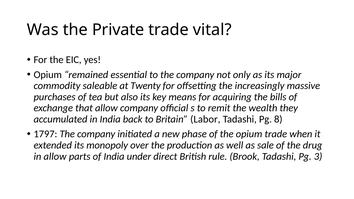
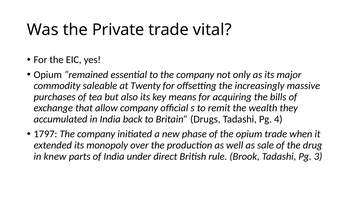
Labor: Labor -> Drugs (205, 119)
8: 8 -> 4 (278, 119)
in allow: allow -> knew (55, 156)
